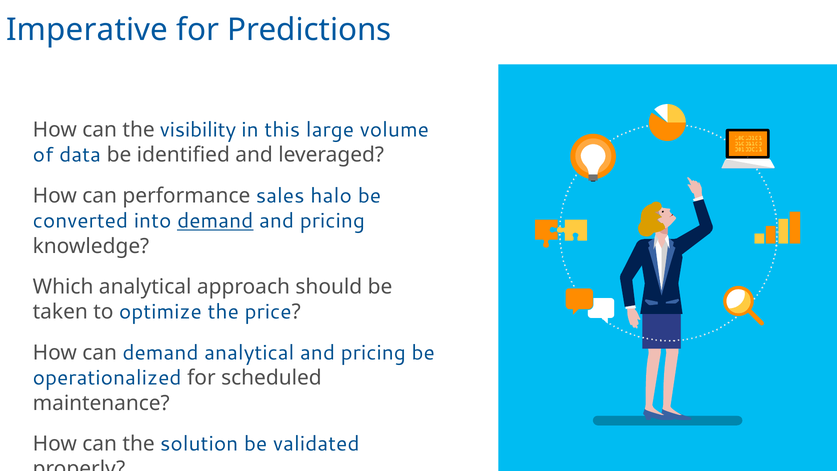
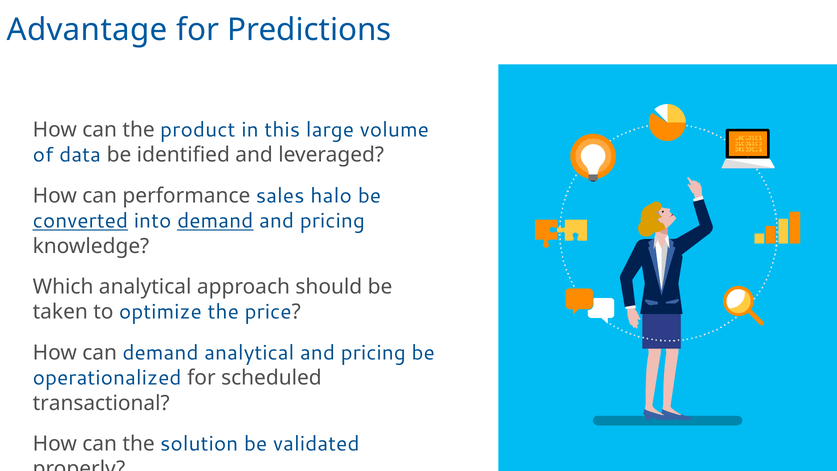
Imperative: Imperative -> Advantage (87, 30)
visibility: visibility -> product (198, 130)
converted underline: none -> present (80, 221)
maintenance: maintenance -> transactional (101, 403)
